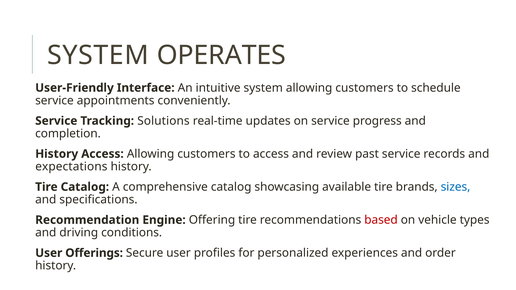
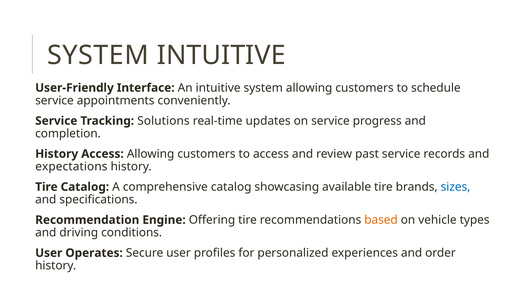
SYSTEM OPERATES: OPERATES -> INTUITIVE (221, 55)
based colour: red -> orange (381, 220)
Offerings: Offerings -> Operates (94, 253)
